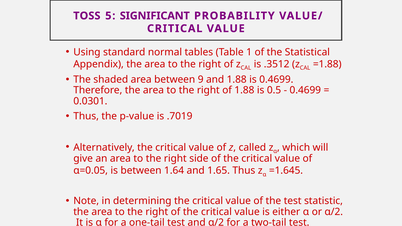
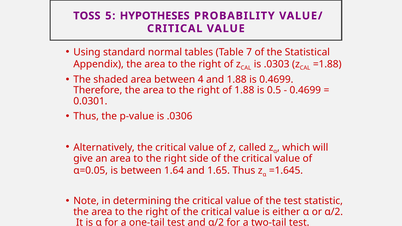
SIGNIFICANT: SIGNIFICANT -> HYPOTHESES (155, 16)
1: 1 -> 7 (249, 52)
.3512: .3512 -> .0303 (277, 64)
9: 9 -> 4 (201, 79)
.7019: .7019 -> .0306 (180, 116)
